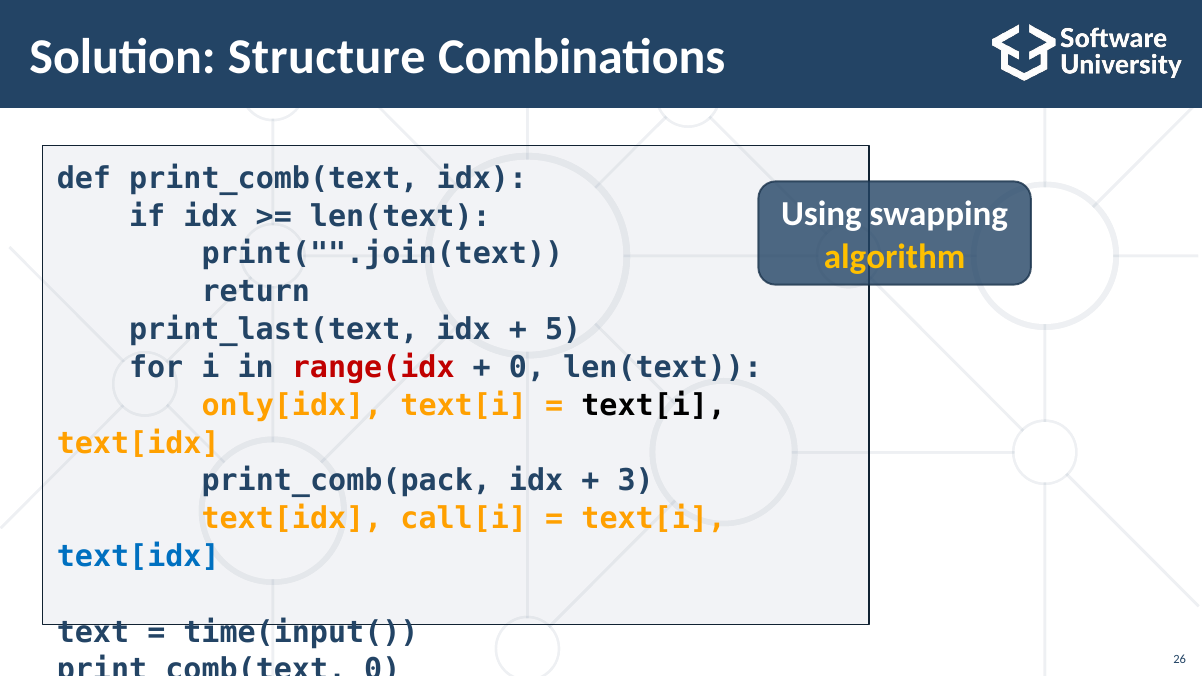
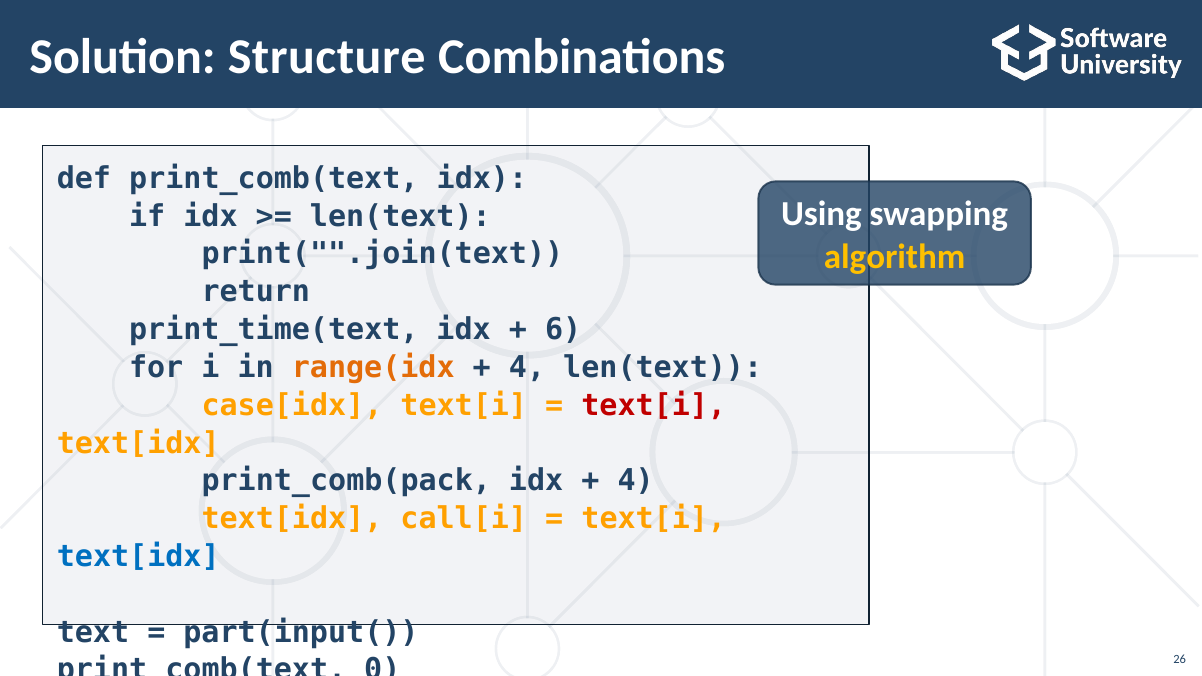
print_last(text: print_last(text -> print_time(text (274, 330)
5: 5 -> 6 (563, 330)
range(idx colour: red -> orange (373, 367)
0: 0 -> 4 (527, 367)
only[idx: only[idx -> case[idx (292, 405)
text[i colour: black -> red (654, 405)
3: 3 -> 4 (636, 481)
time(input(: time(input( -> part(input( (301, 632)
